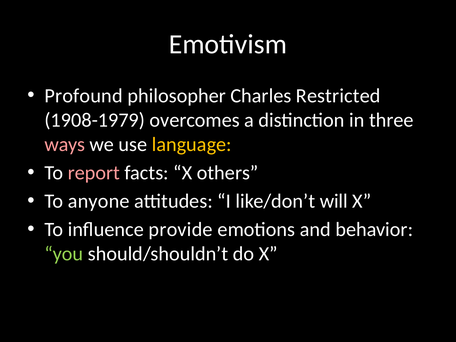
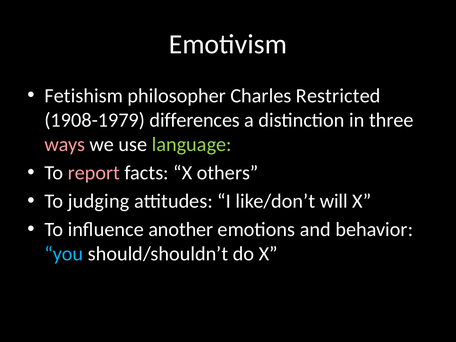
Profound: Profound -> Fetishism (84, 96)
overcomes: overcomes -> differences (195, 120)
language colour: yellow -> light green (192, 144)
anyone: anyone -> judging (99, 201)
provide: provide -> another (181, 230)
you colour: light green -> light blue (64, 254)
